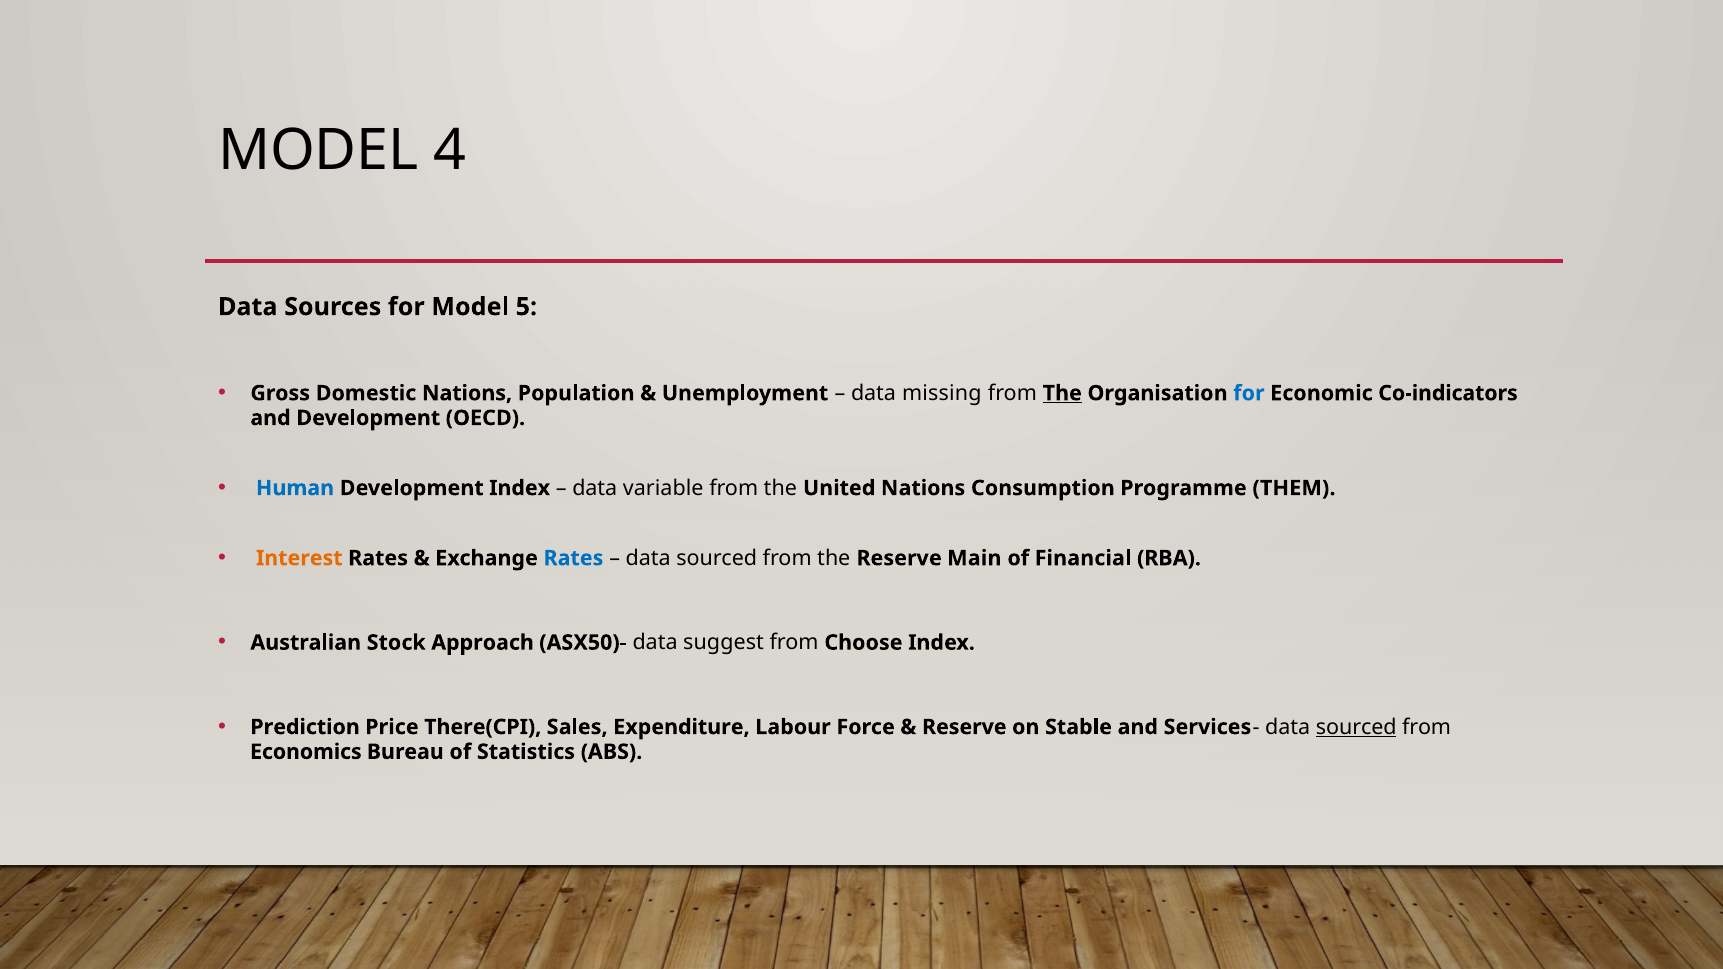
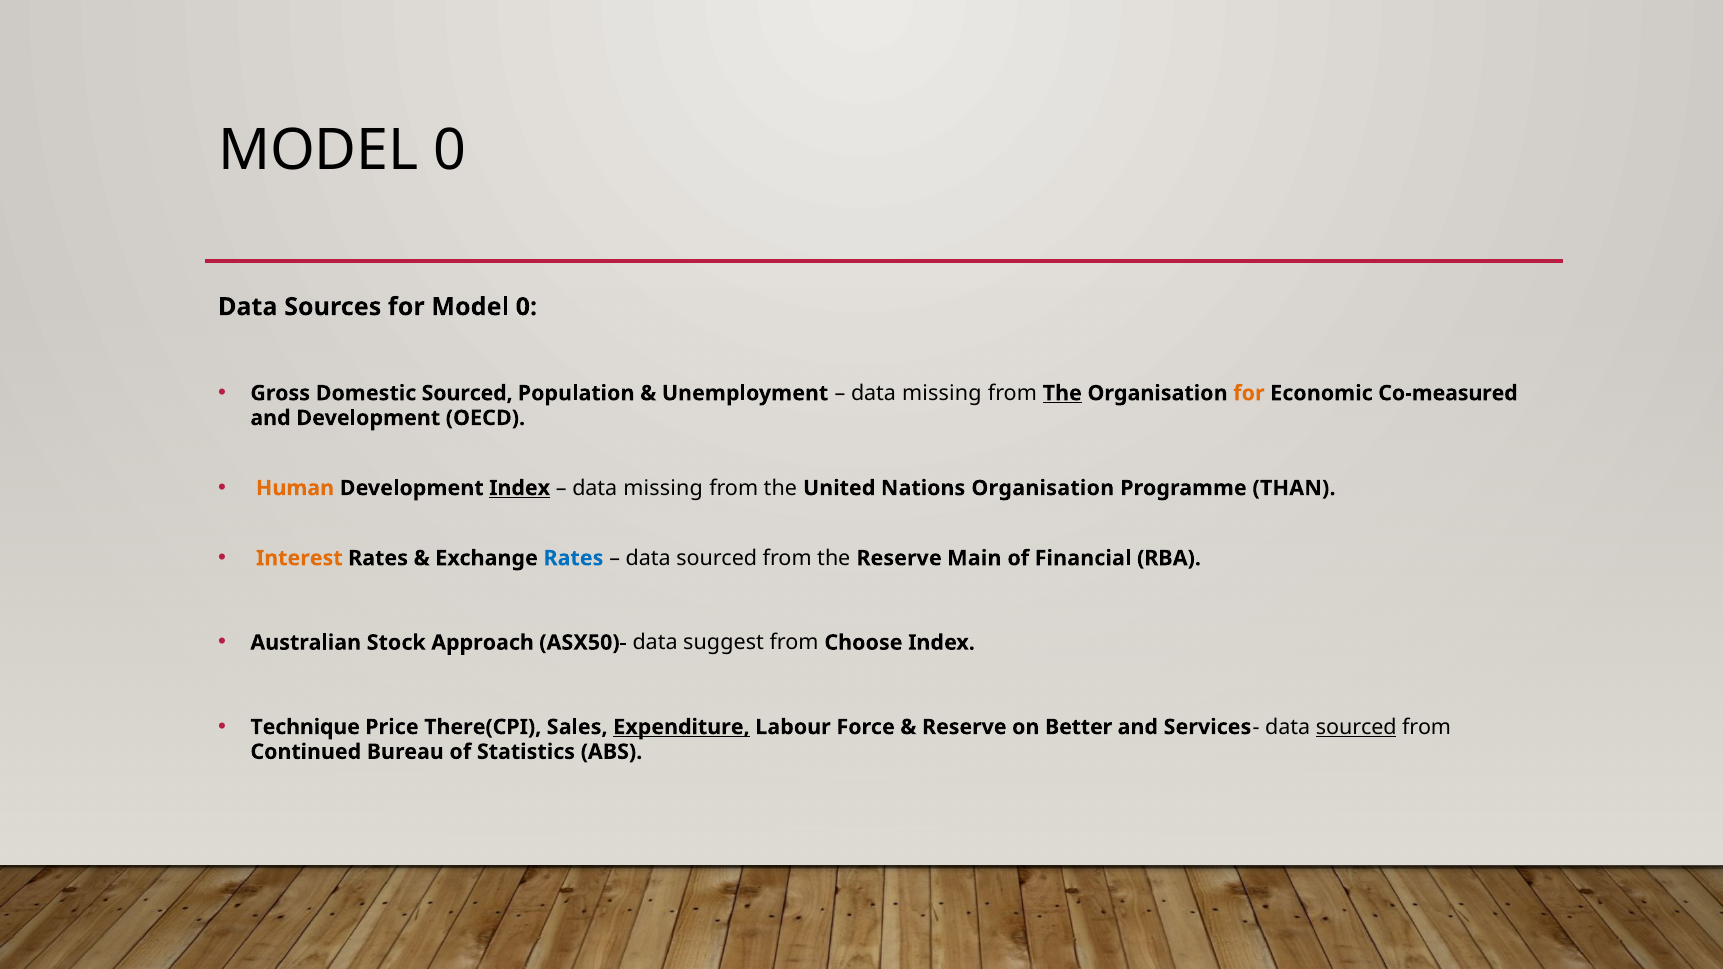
4: 4 -> 0 (450, 151)
for Model 5: 5 -> 0 (526, 307)
Domestic Nations: Nations -> Sourced (467, 393)
for colour: blue -> orange (1249, 393)
Co-indicators: Co-indicators -> Co-measured (1448, 393)
Human colour: blue -> orange (295, 488)
Index underline: none -> present (520, 488)
variable: variable -> missing (663, 488)
Nations Consumption: Consumption -> Organisation (1043, 488)
THEM: THEM -> THAN (1294, 488)
Prediction: Prediction -> Technique (305, 727)
Expenditure underline: none -> present (681, 727)
Stable: Stable -> Better (1079, 727)
Economics: Economics -> Continued (306, 752)
